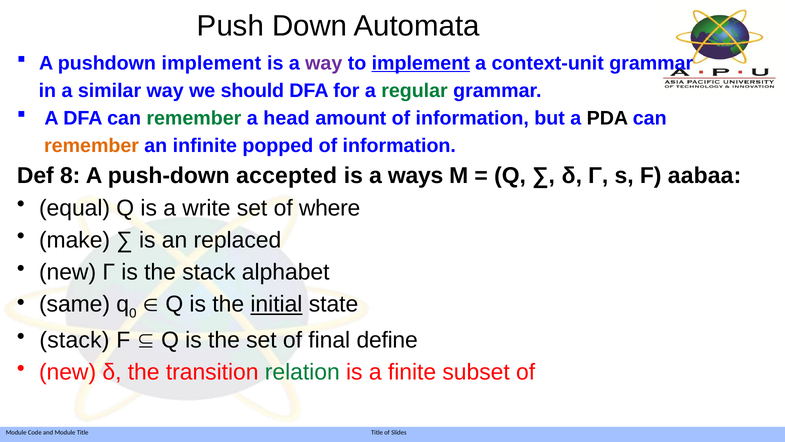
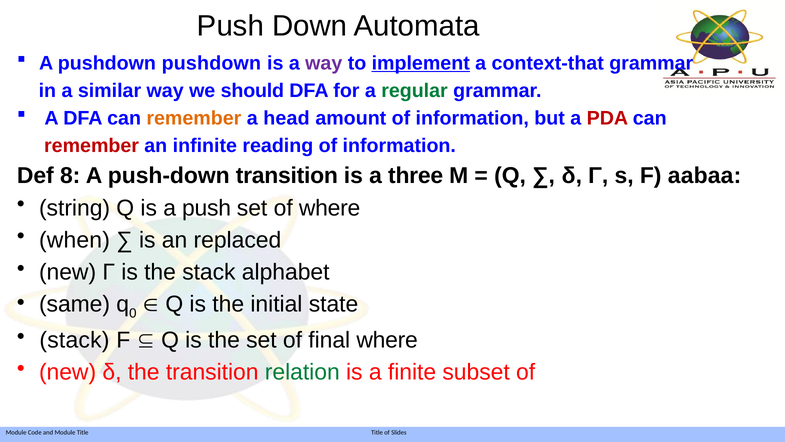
pushdown implement: implement -> pushdown (211, 63)
context-unit: context-unit -> context-that (548, 63)
remember colour: green -> orange (194, 118)
PDA colour: black -> red (607, 118)
remember colour: orange -> red (92, 145)
popped: popped -> reading (278, 145)
push-down accepted: accepted -> transition (287, 176)
ways: ways -> three (416, 176)
equal: equal -> string (75, 208)
a write: write -> push (207, 208)
make: make -> when (74, 240)
initial underline: present -> none (276, 304)
final define: define -> where (387, 340)
